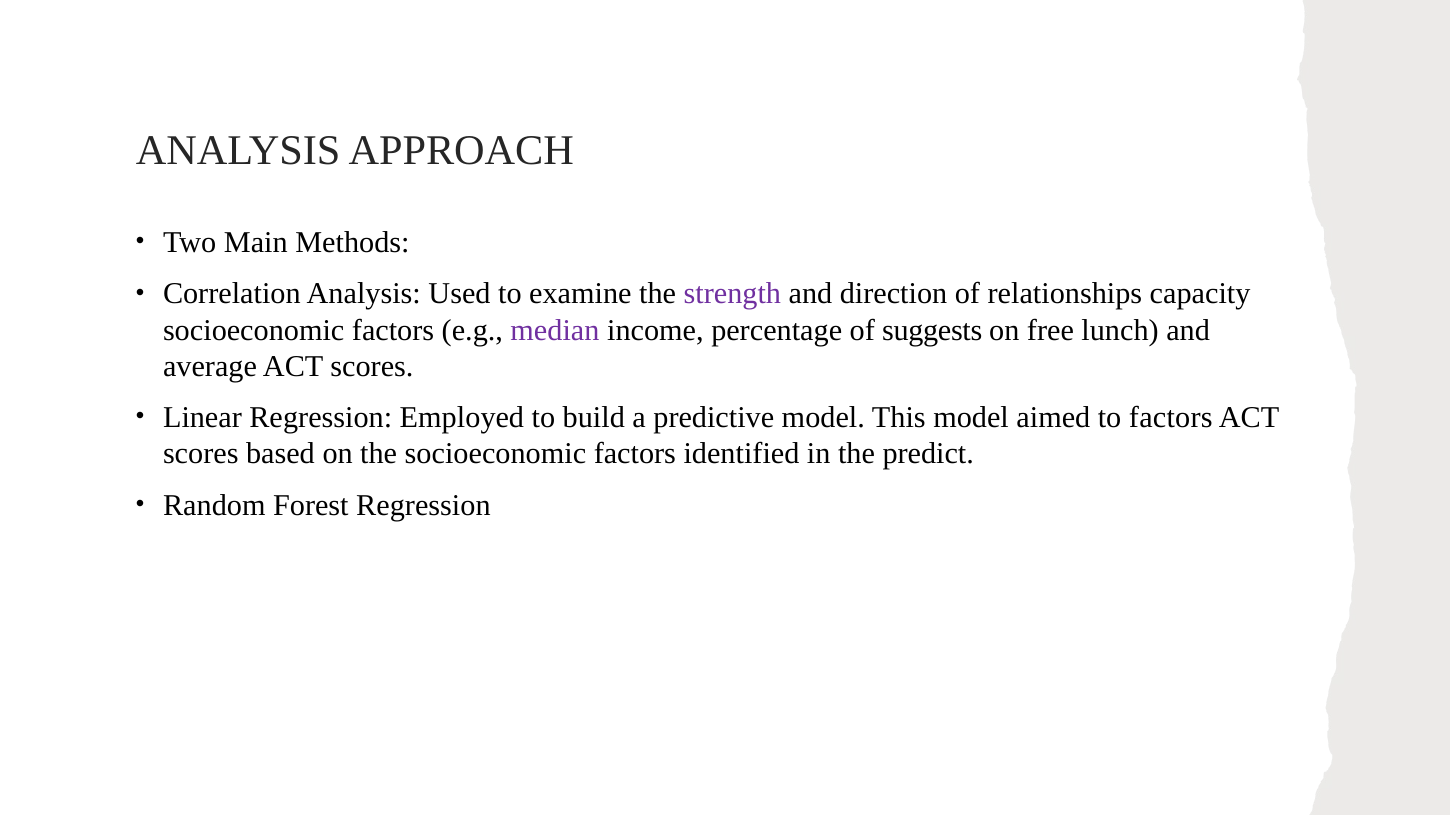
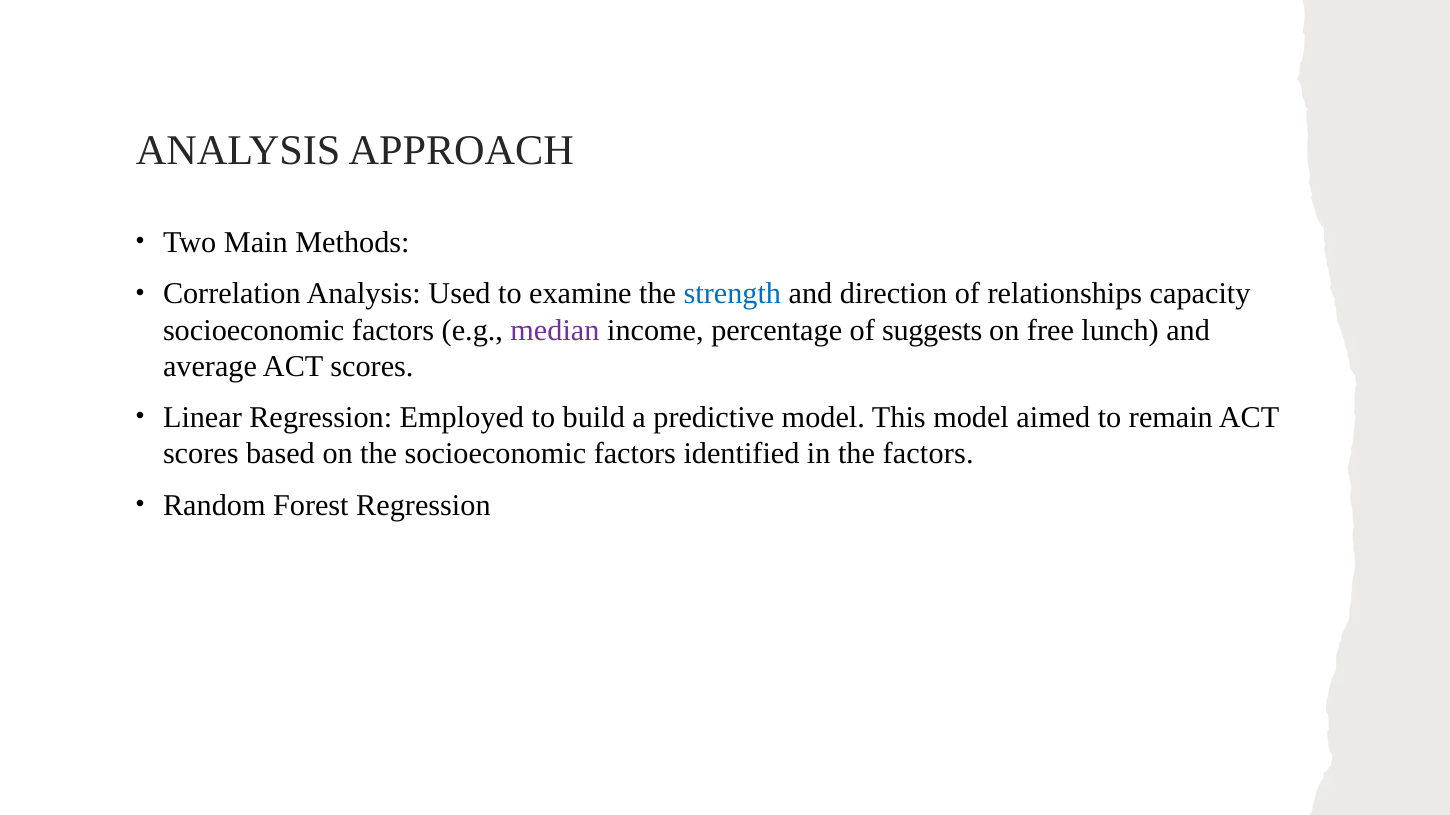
strength colour: purple -> blue (732, 294)
to factors: factors -> remain (1171, 418)
the predict: predict -> factors (928, 454)
